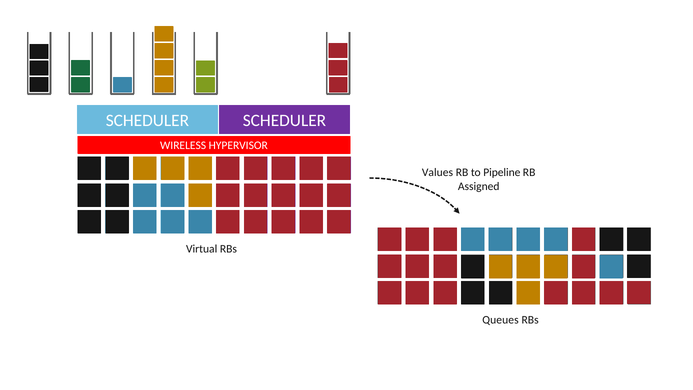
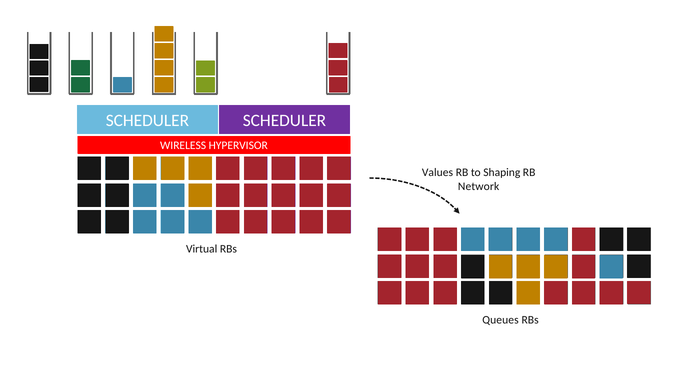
Pipeline: Pipeline -> Shaping (502, 172)
Assigned: Assigned -> Network (479, 186)
